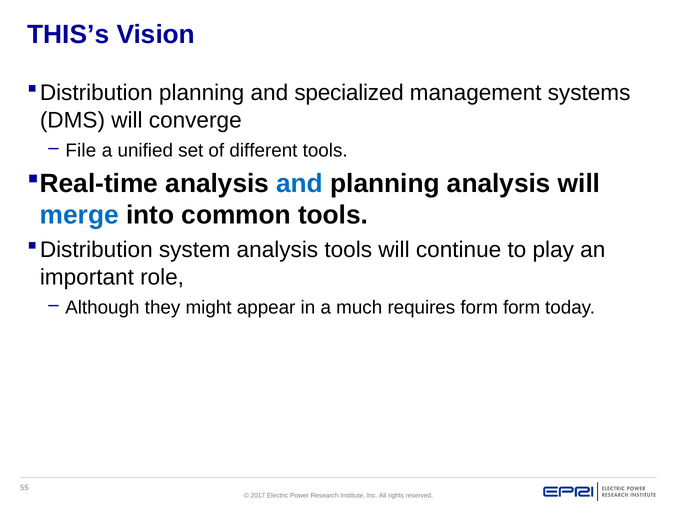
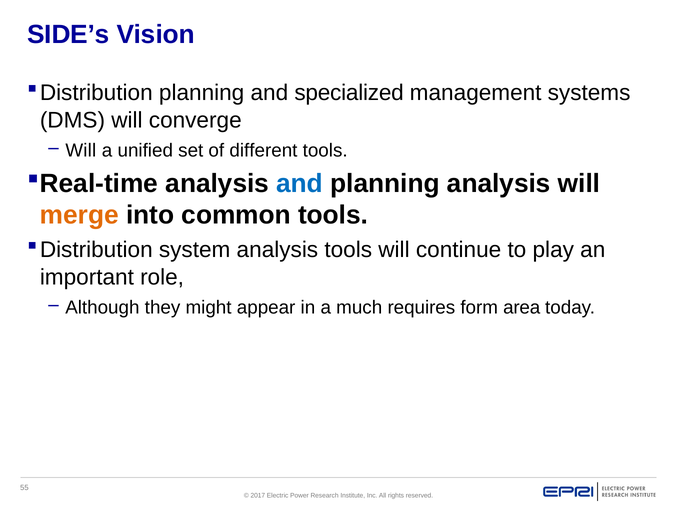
THIS’s: THIS’s -> SIDE’s (68, 35)
File: File -> Will (81, 150)
merge colour: blue -> orange (79, 215)
form form: form -> area (522, 307)
